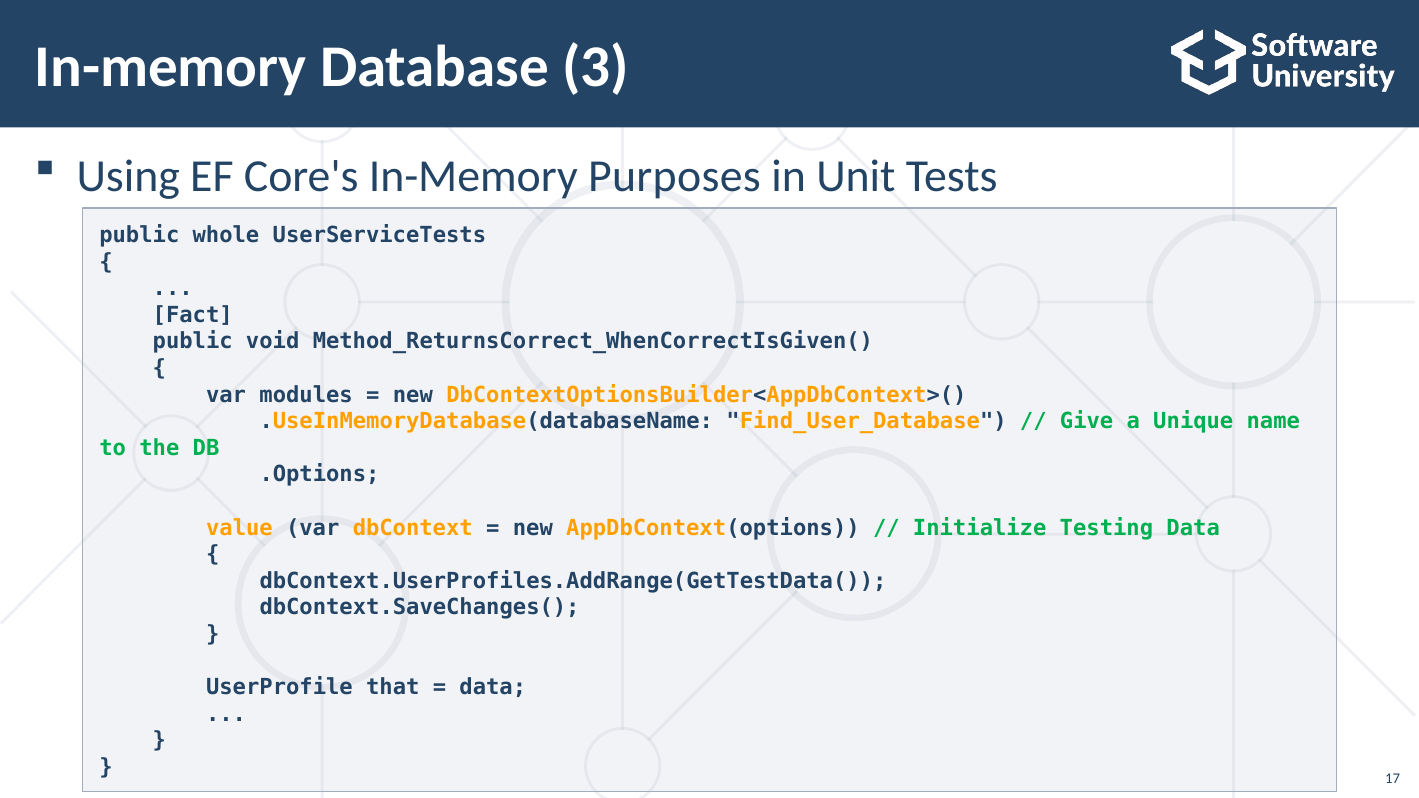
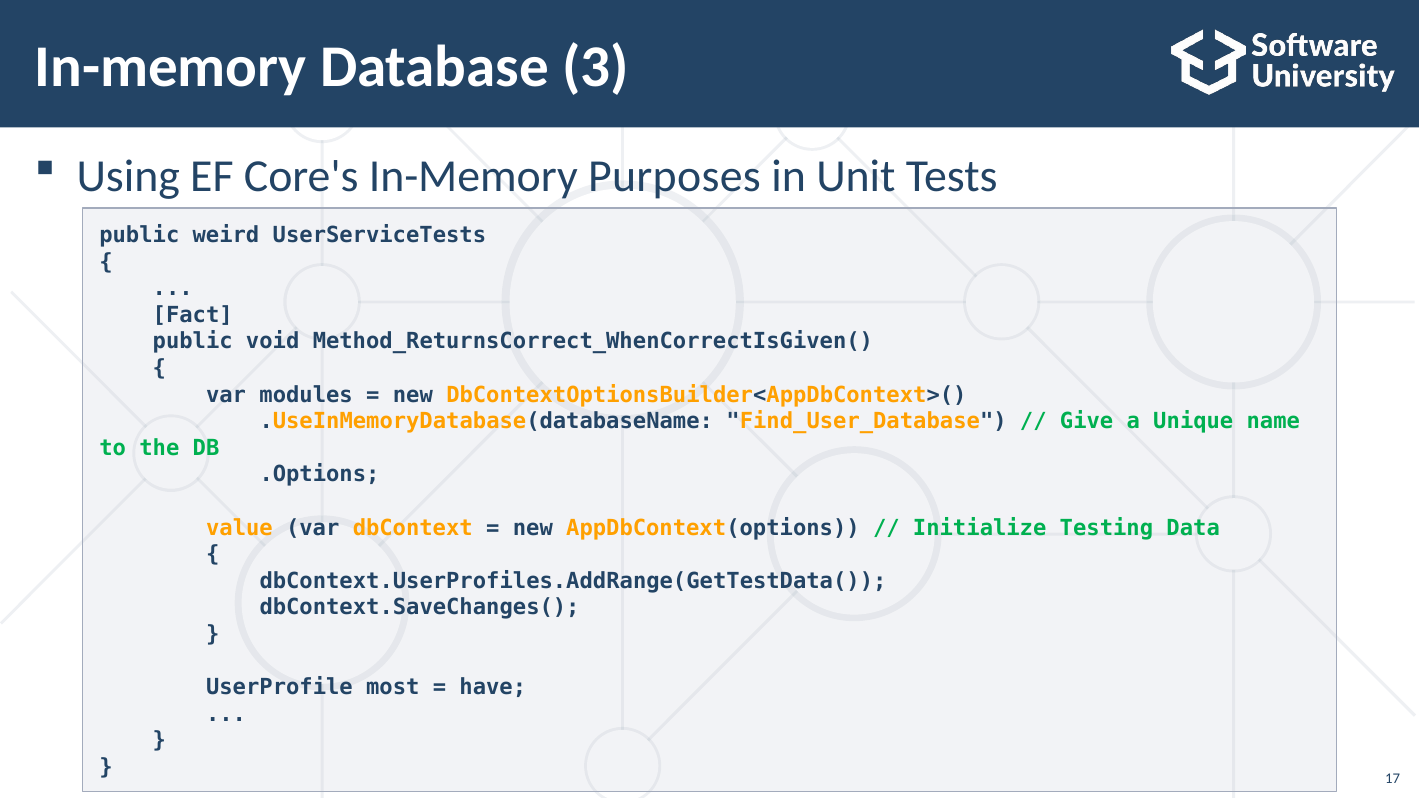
whole: whole -> weird (226, 235)
that: that -> most (393, 688)
data: data -> have (493, 688)
